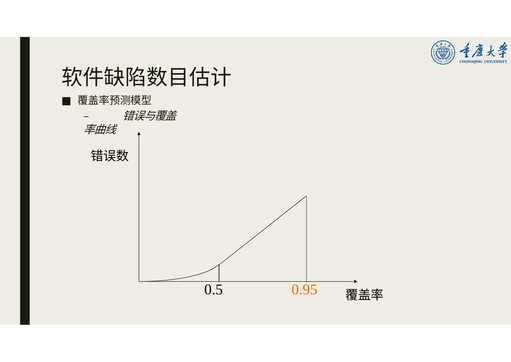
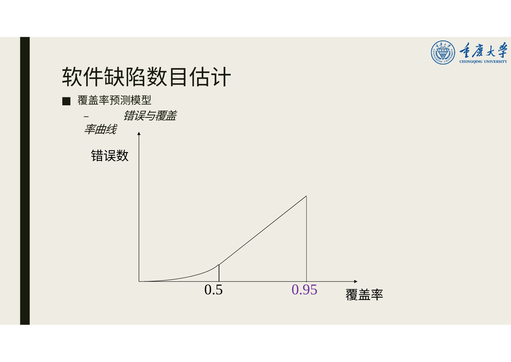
0.95 colour: orange -> purple (305, 289)
